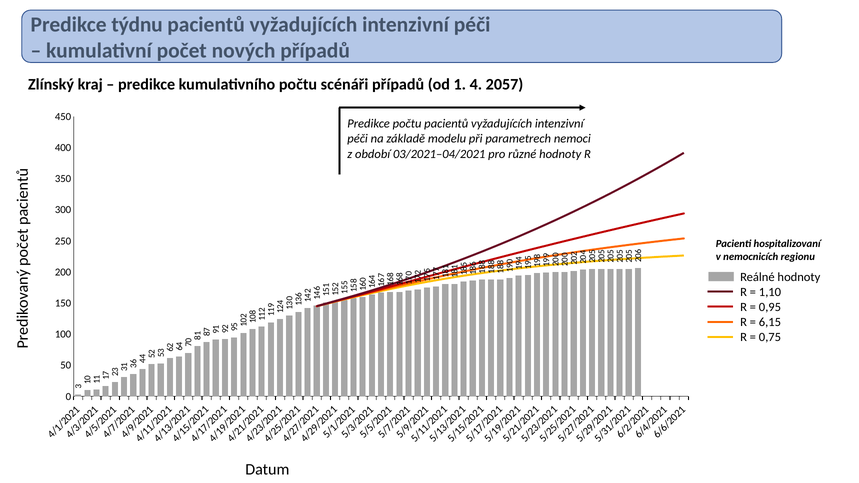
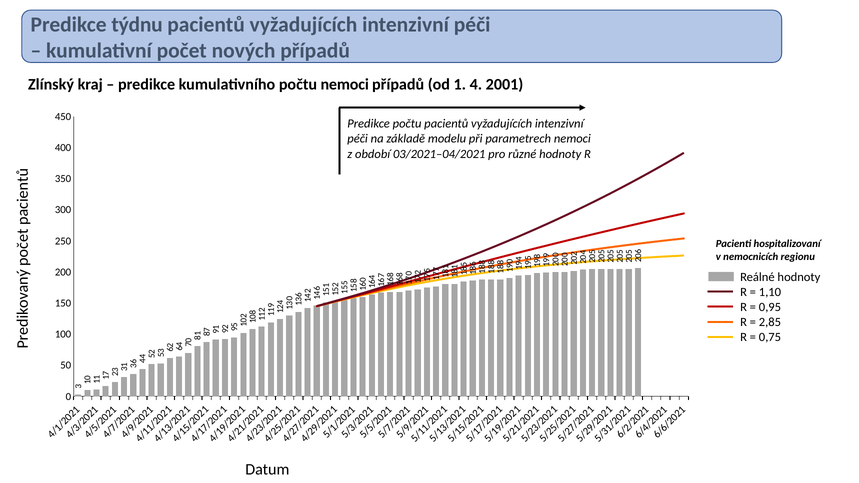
počtu scénáři: scénáři -> nemoci (345, 85)
2057: 2057 -> 2001 (505, 85)
6,15: 6,15 -> 2,85 (770, 322)
